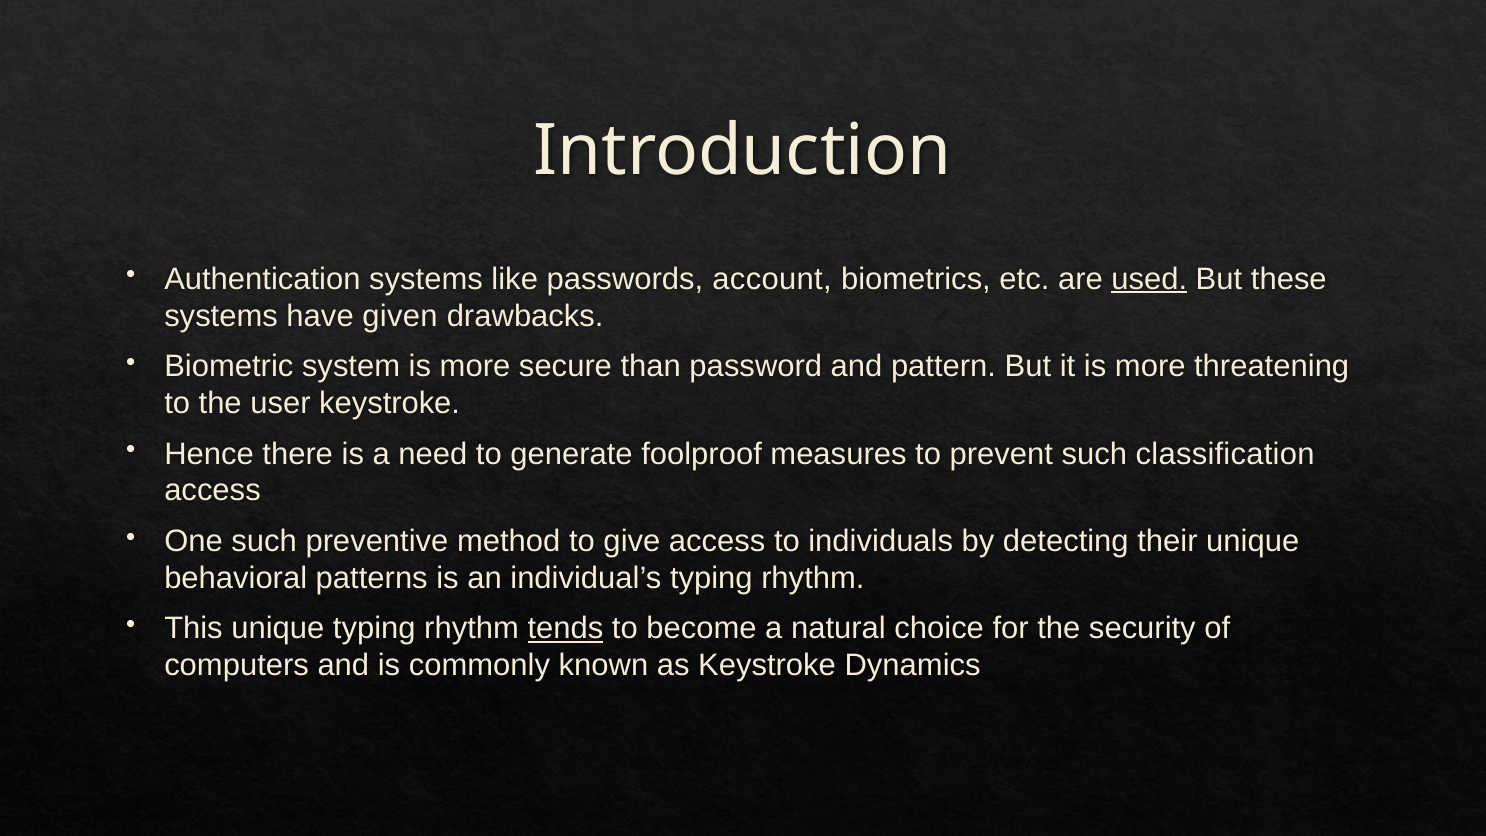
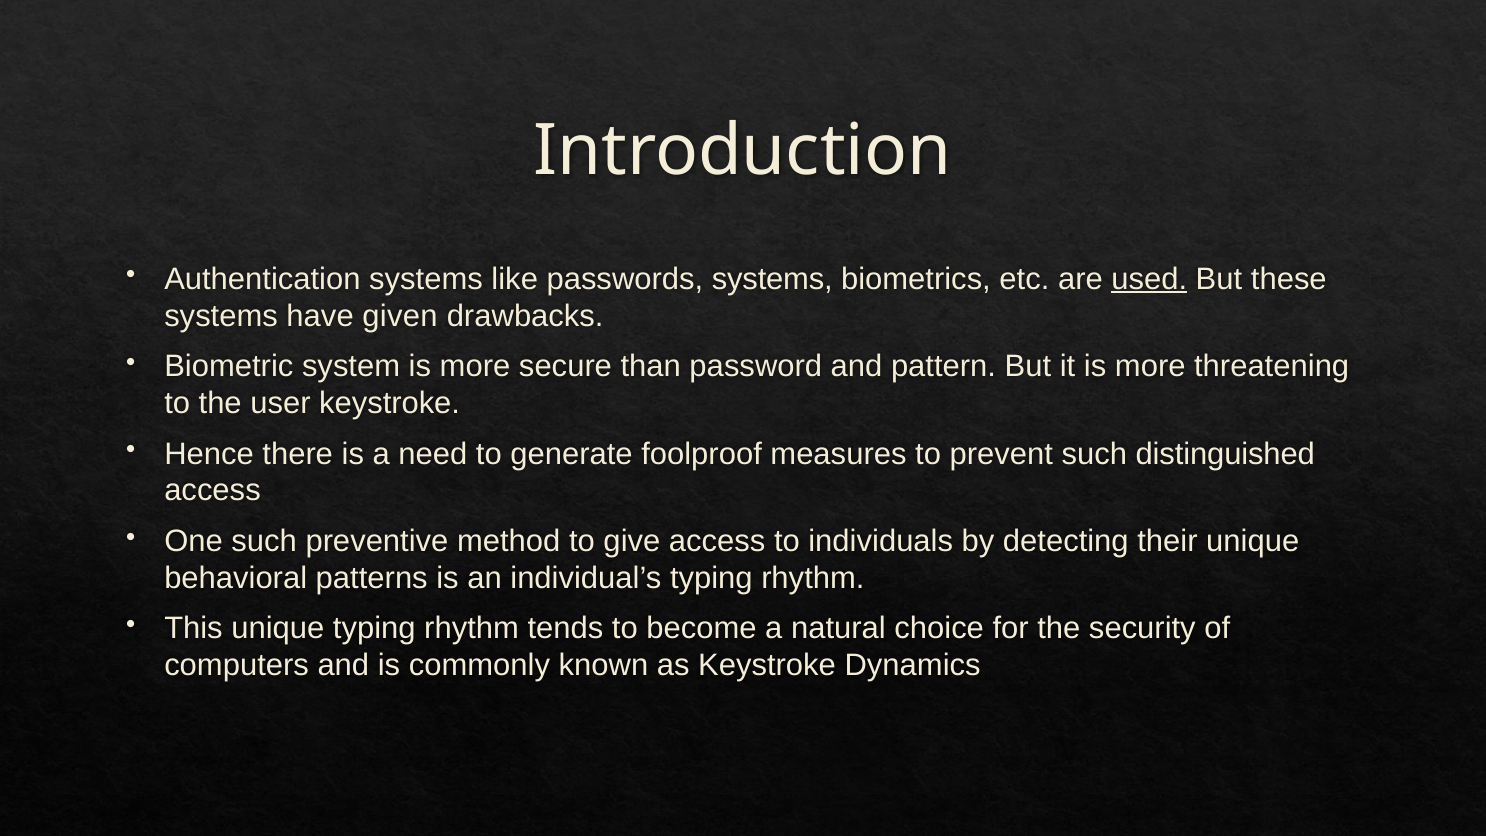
passwords account: account -> systems (772, 279)
classification: classification -> distinguished (1225, 454)
tends underline: present -> none (565, 629)
